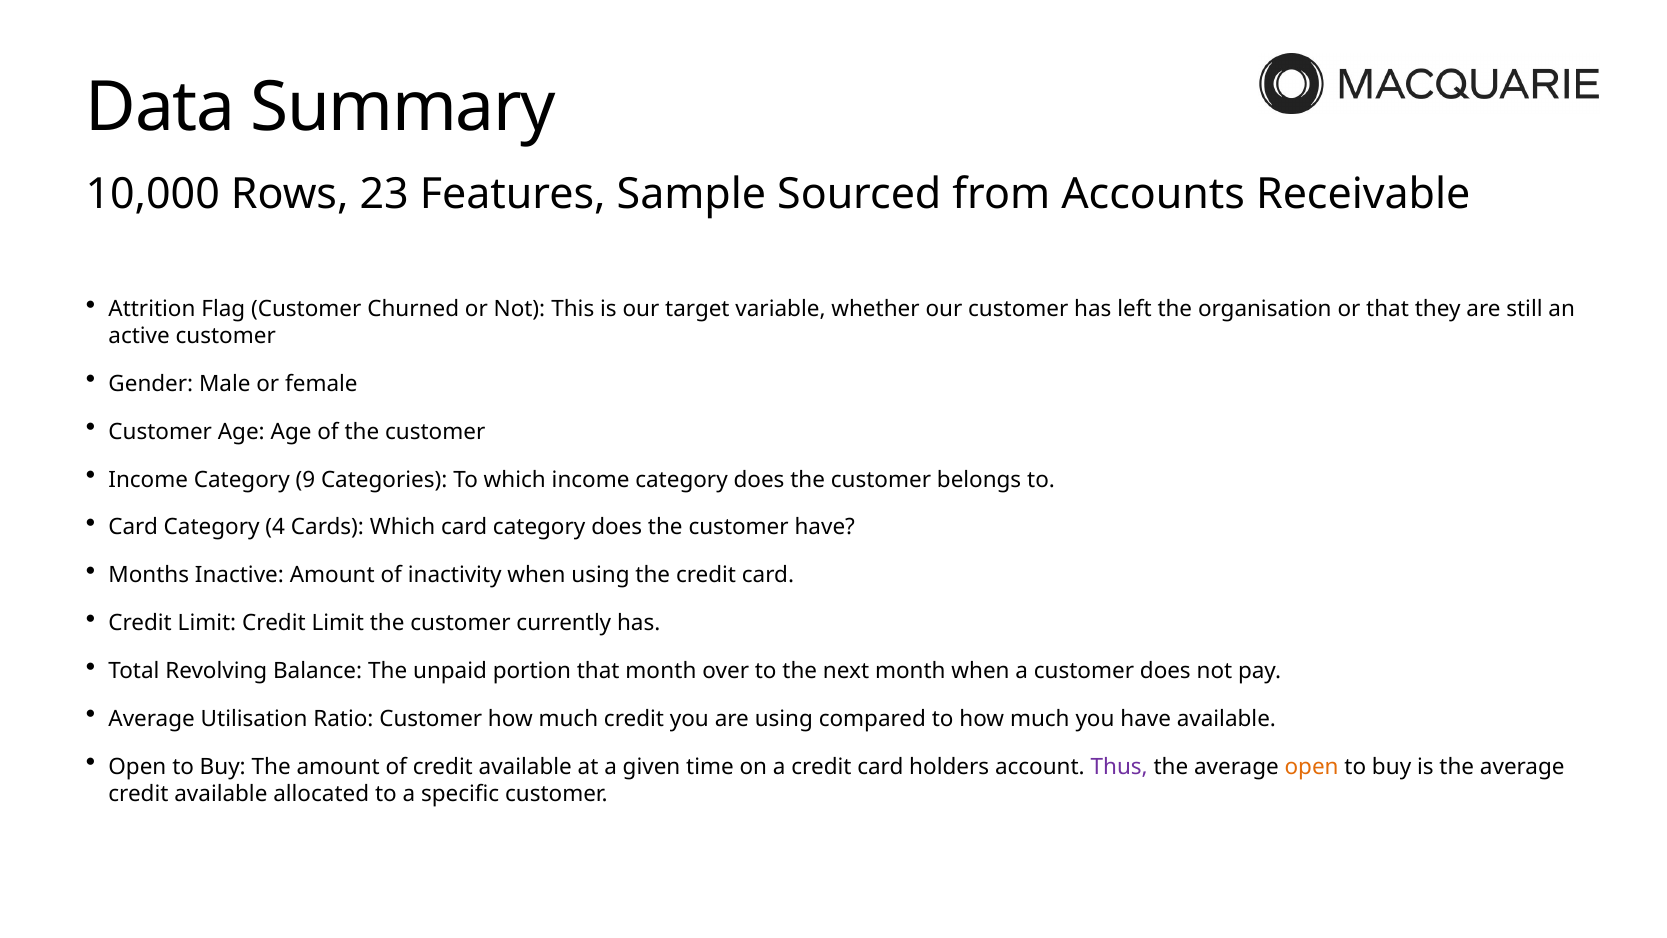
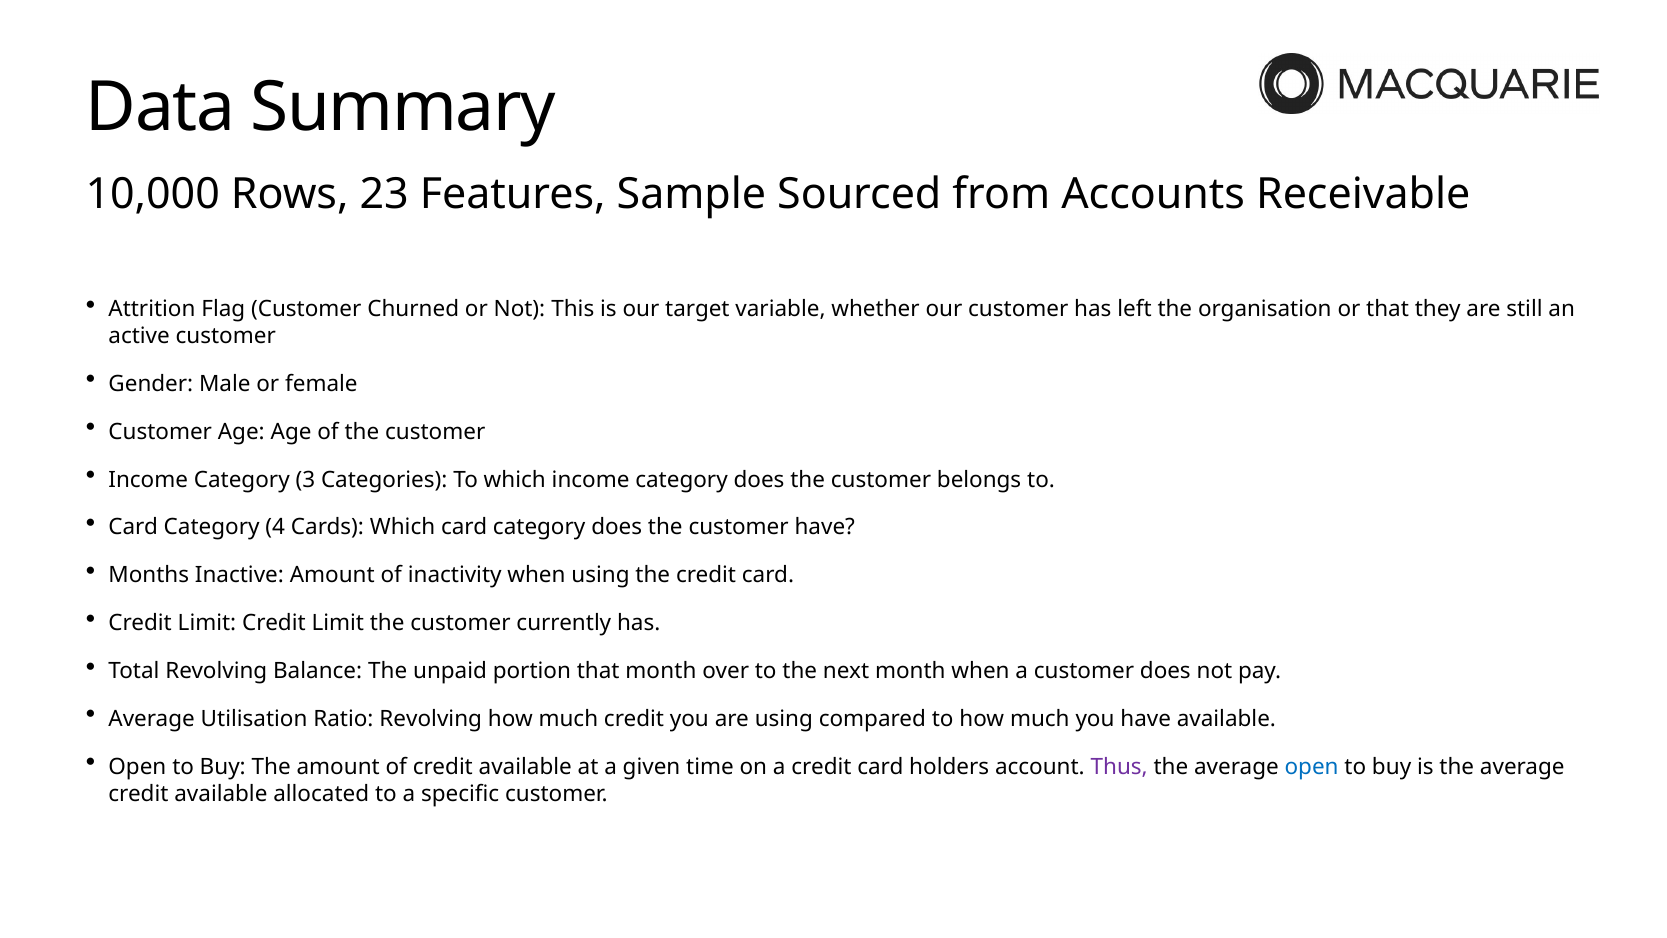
9: 9 -> 3 (305, 480)
Ratio Customer: Customer -> Revolving (431, 719)
open colour: orange -> blue (1312, 767)
